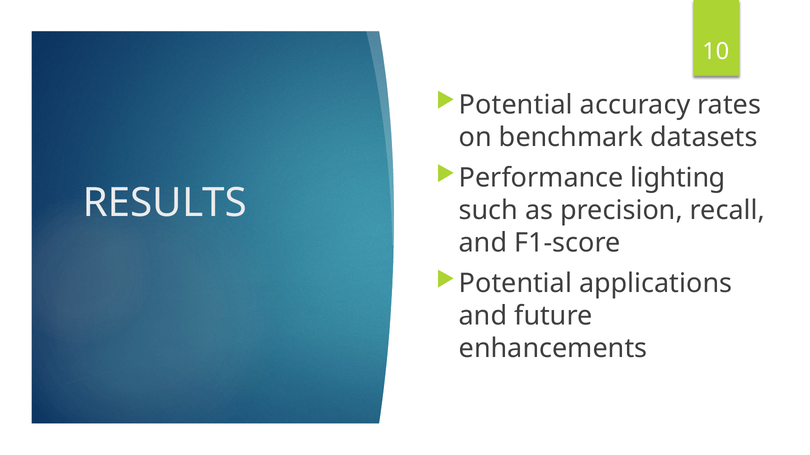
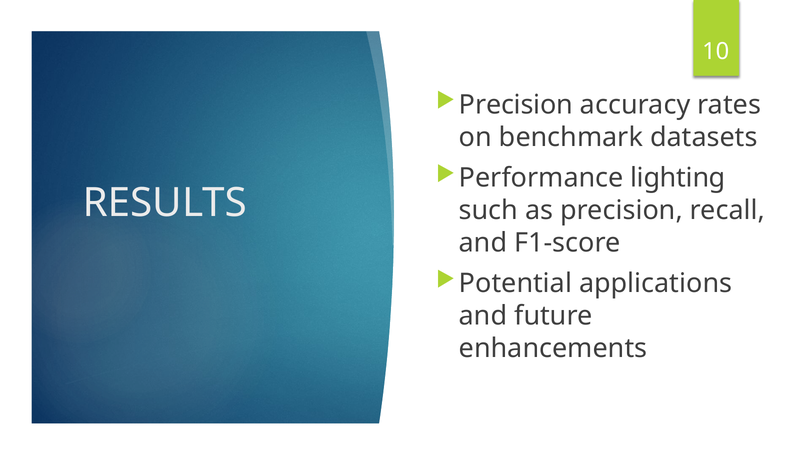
Potential: Potential -> Precision (516, 105)
